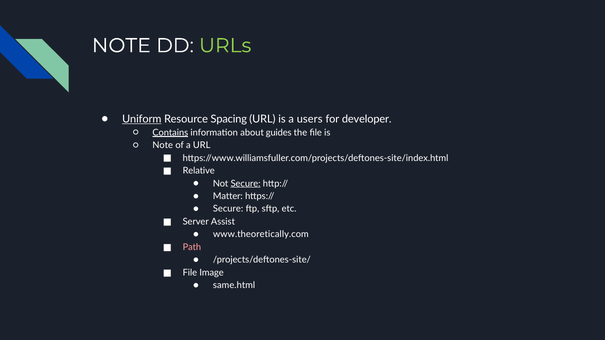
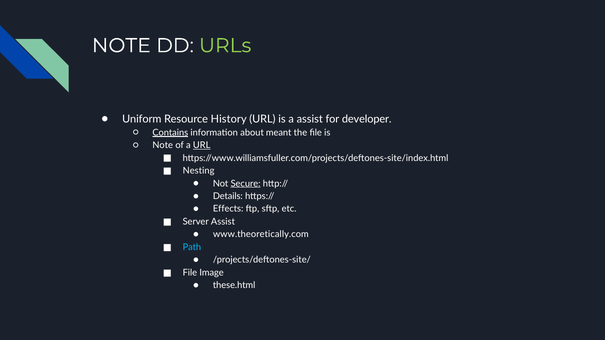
Uniform underline: present -> none (142, 119)
Spacing: Spacing -> History (229, 119)
a users: users -> assist (310, 119)
guides: guides -> meant (279, 133)
URL underline: none -> present (202, 145)
Relative: Relative -> Nesting (199, 171)
Matter: Matter -> Details (228, 196)
Secure: Secure -> Effects (228, 209)
Path colour: pink -> light blue (192, 247)
same.html: same.html -> these.html (234, 286)
